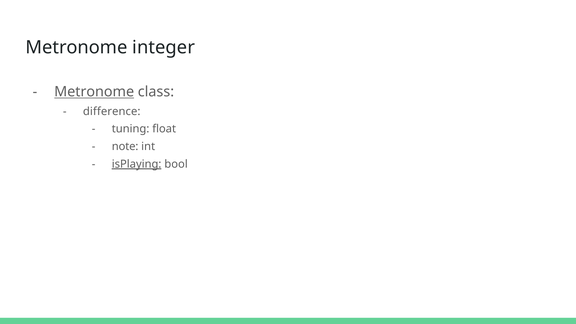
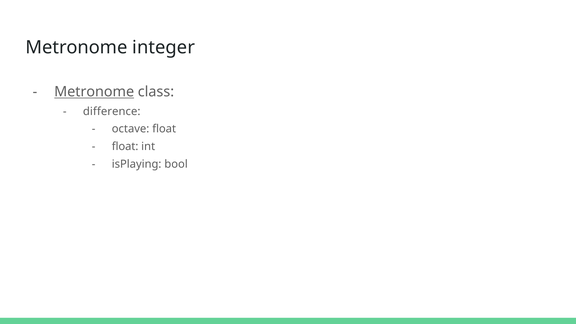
tuning: tuning -> octave (131, 129)
note: note -> float (125, 146)
isPlaying underline: present -> none (137, 164)
